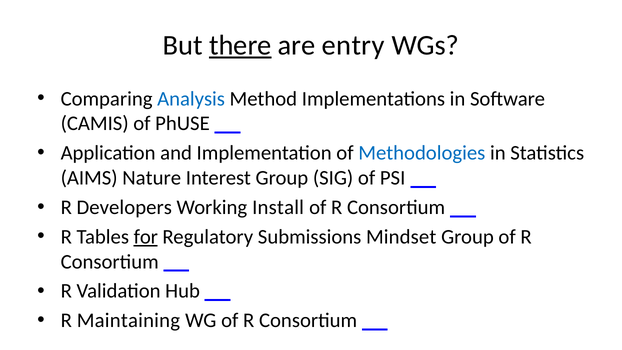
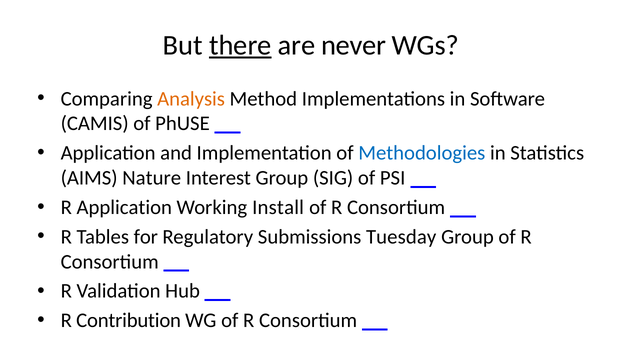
entry: entry -> never (354, 45)
Analysis colour: blue -> orange (191, 99)
R Developers: Developers -> Application (124, 207)
for underline: present -> none (146, 237)
Mindset: Mindset -> Tuesday (401, 237)
Maintaining: Maintaining -> Contribution (129, 320)
